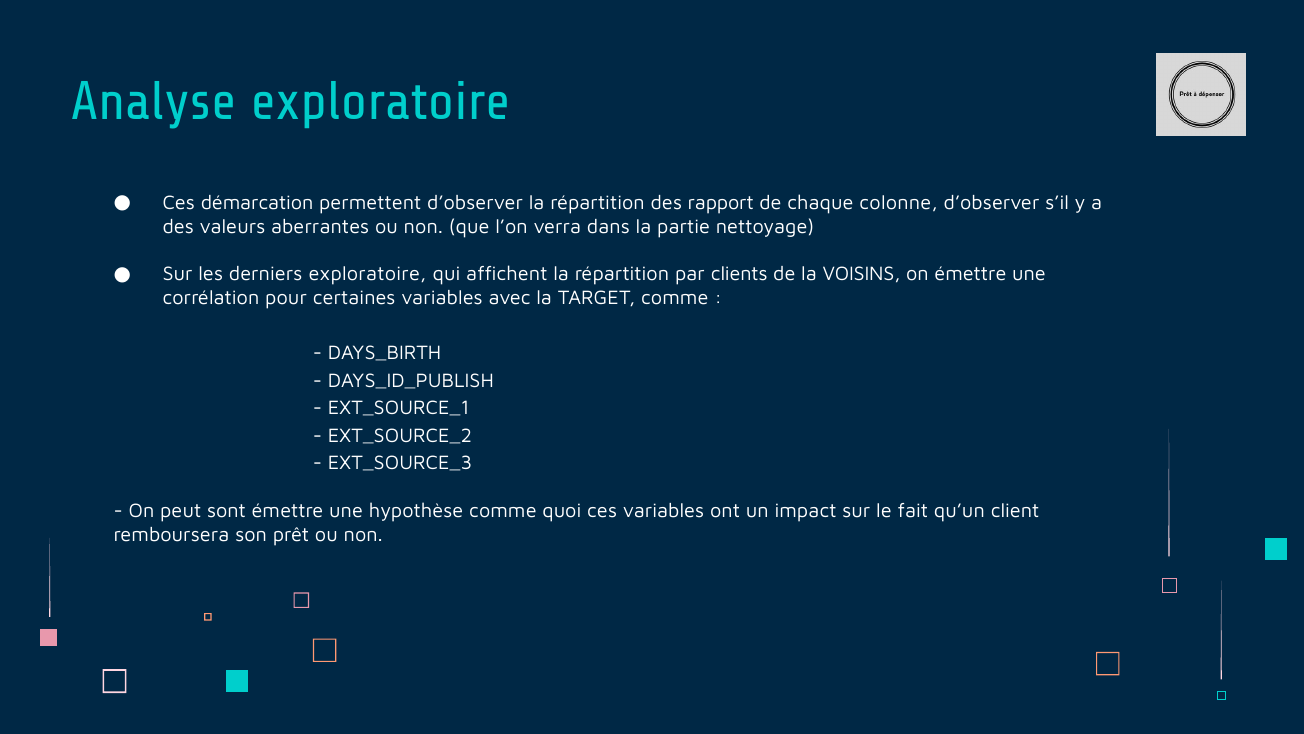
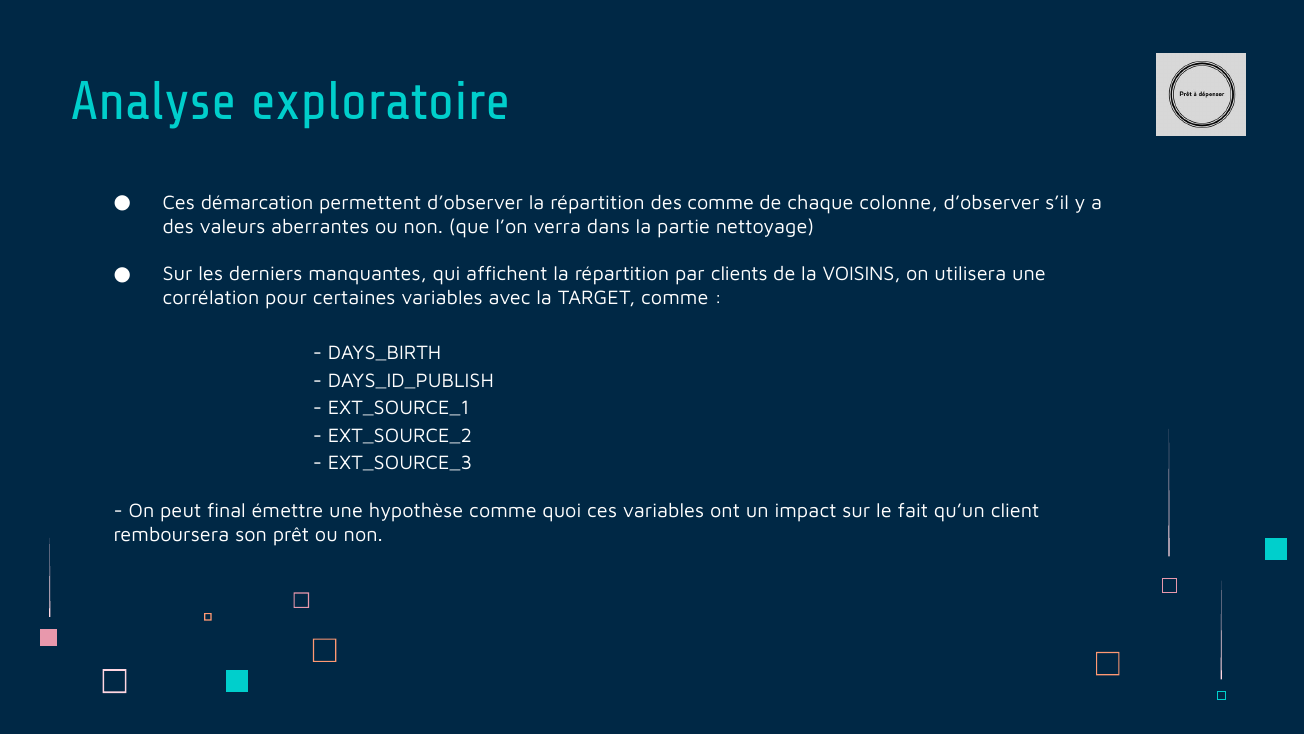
des rapport: rapport -> comme (721, 202)
derniers exploratoire: exploratoire -> manquantes (368, 274)
on émettre: émettre -> utilisera (970, 274)
sont: sont -> final (226, 511)
